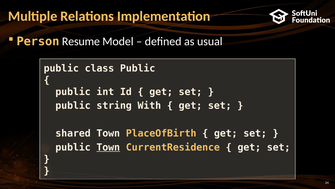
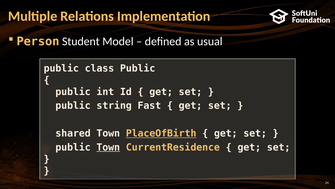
Resume: Resume -> Student (81, 41)
With: With -> Fast (149, 105)
PlaceOfBirth underline: none -> present (161, 133)
